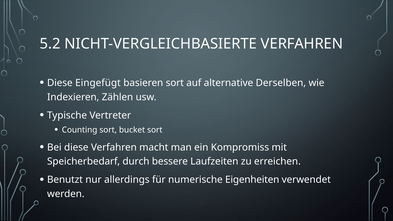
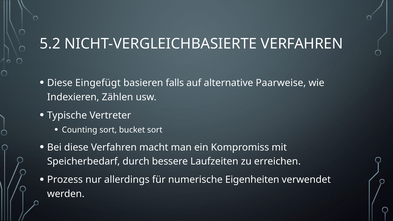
basieren sort: sort -> falls (175, 83)
Derselben: Derselben -> Paarweise (281, 83)
Benutzt: Benutzt -> Prozess (65, 180)
